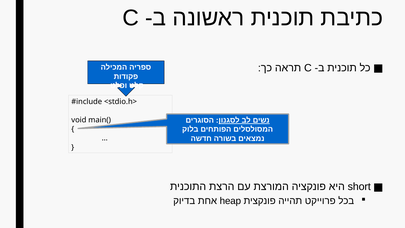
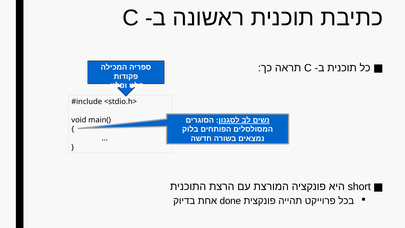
heap: heap -> done (230, 201)
